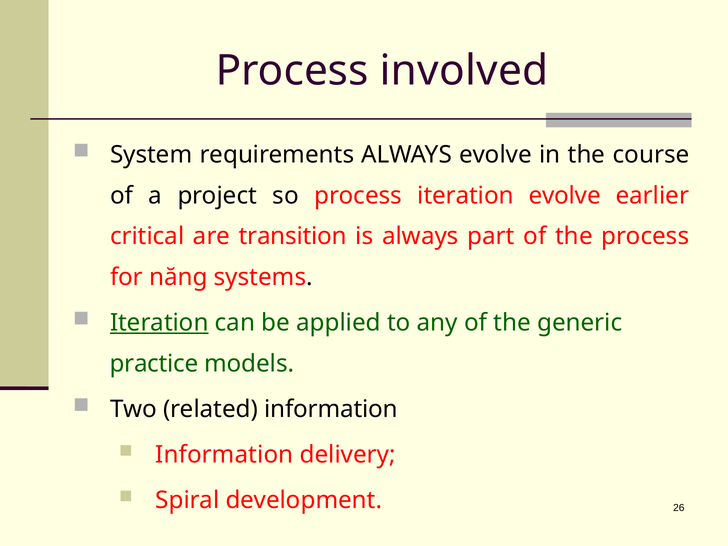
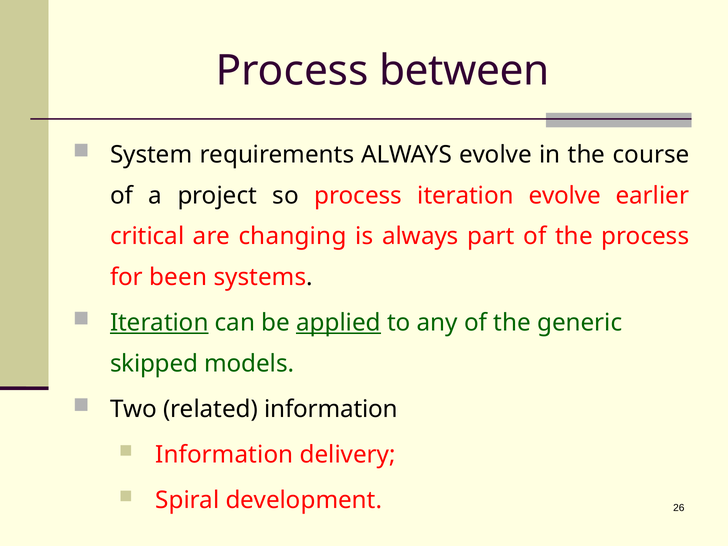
involved: involved -> between (464, 71)
transition: transition -> changing (293, 236)
năng: năng -> been (178, 277)
applied underline: none -> present (338, 323)
practice: practice -> skipped (154, 364)
